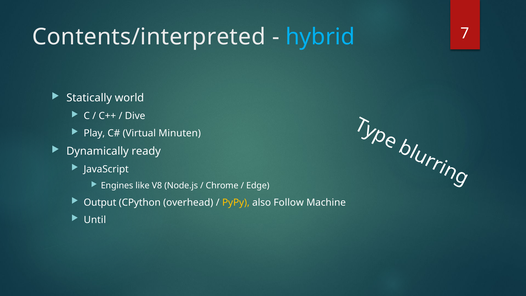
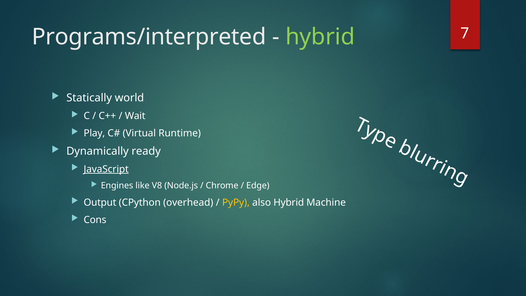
Contents/interpreted: Contents/interpreted -> Programs/interpreted (149, 37)
hybrid colour: light blue -> light green (320, 37)
Dive: Dive -> Wait (135, 116)
Minuten: Minuten -> Runtime (180, 133)
JavaScript underline: none -> present (106, 169)
also Follow: Follow -> Hybrid (289, 202)
Until: Until -> Cons (95, 220)
